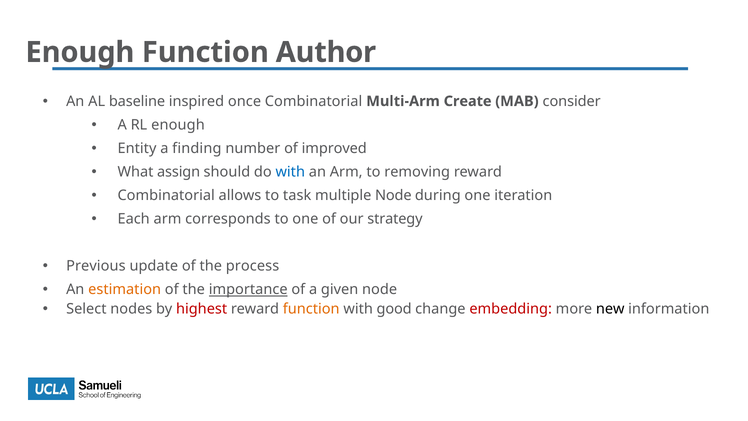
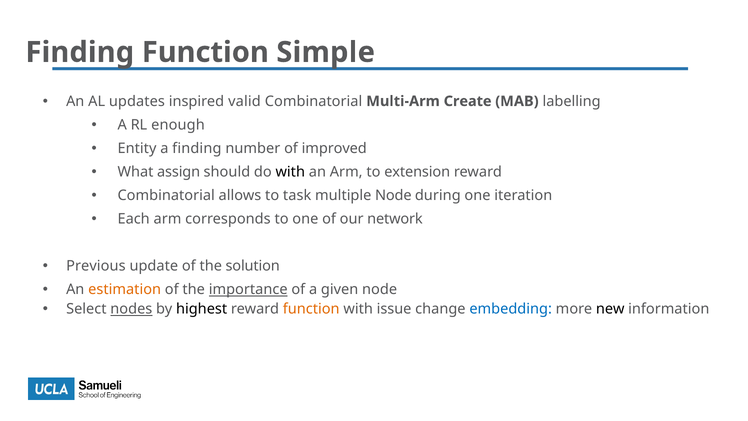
Enough: Enough -> Finding (80, 52)
Author: Author -> Simple (326, 52)
baseline: baseline -> updates (137, 101)
once: once -> valid (244, 101)
consider: consider -> labelling (572, 101)
with colour: blue -> black (290, 172)
removing: removing -> extension (417, 172)
strategy: strategy -> network (395, 219)
process: process -> solution (253, 266)
nodes underline: none -> present (131, 309)
highest colour: red -> black (202, 309)
good: good -> issue (394, 309)
embedding colour: red -> blue (511, 309)
